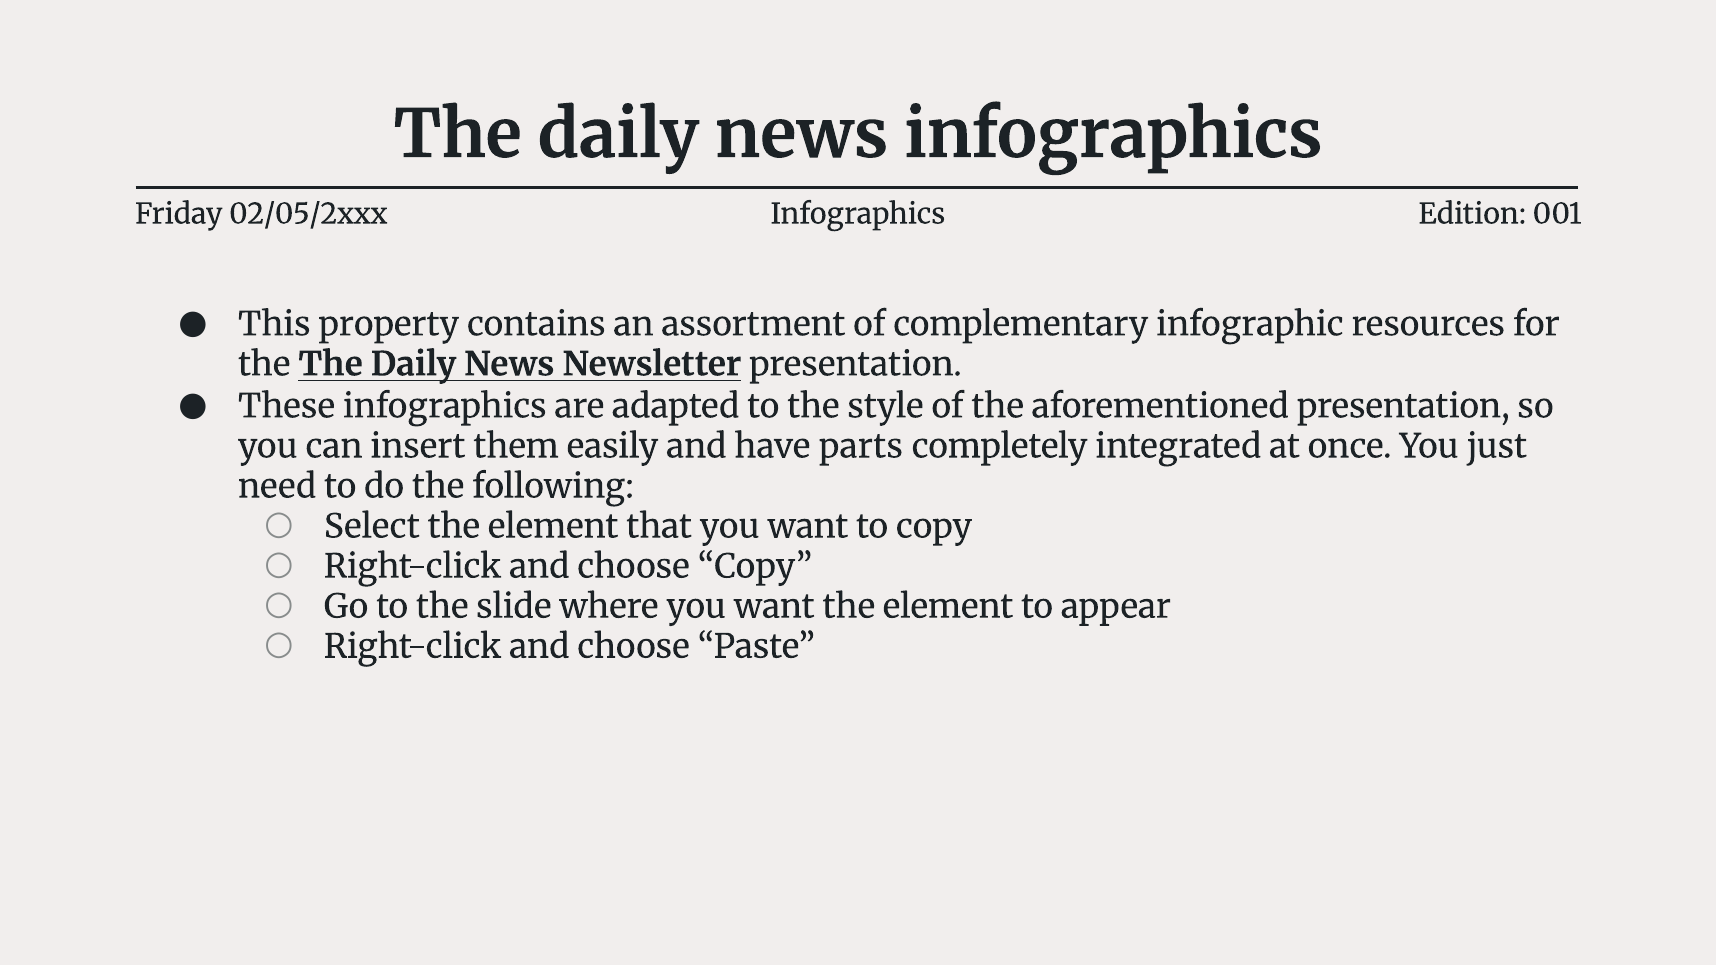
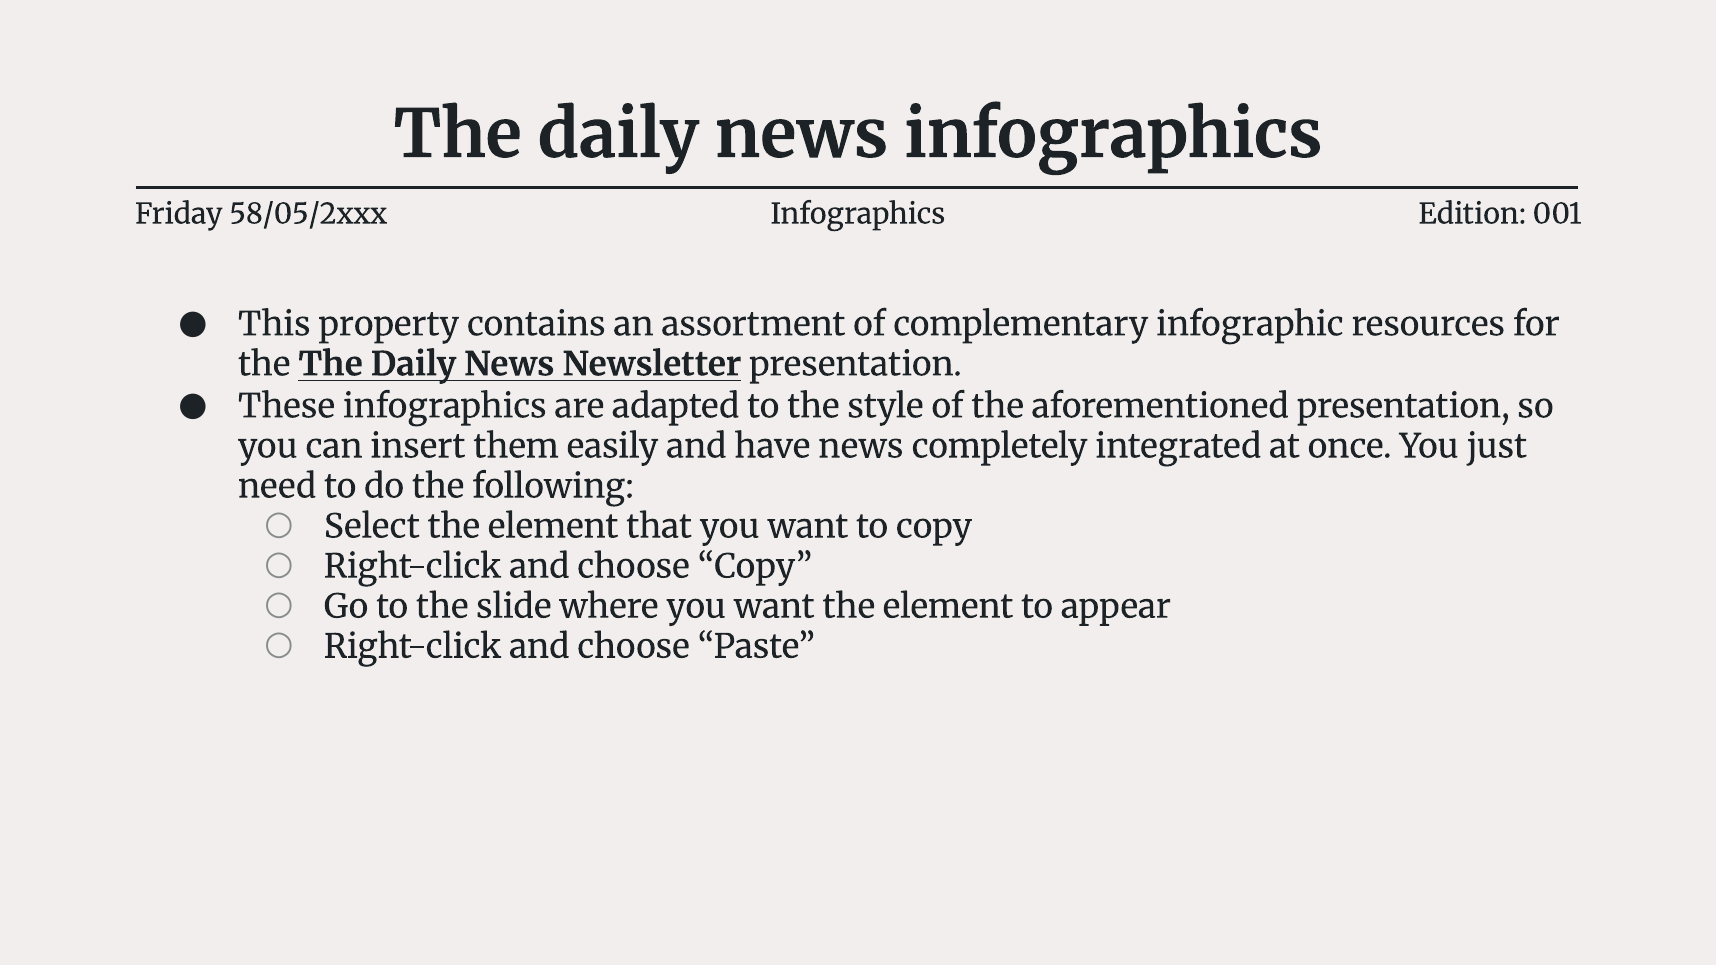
02/05/2xxx: 02/05/2xxx -> 58/05/2xxx (308, 214)
have parts: parts -> news (861, 447)
